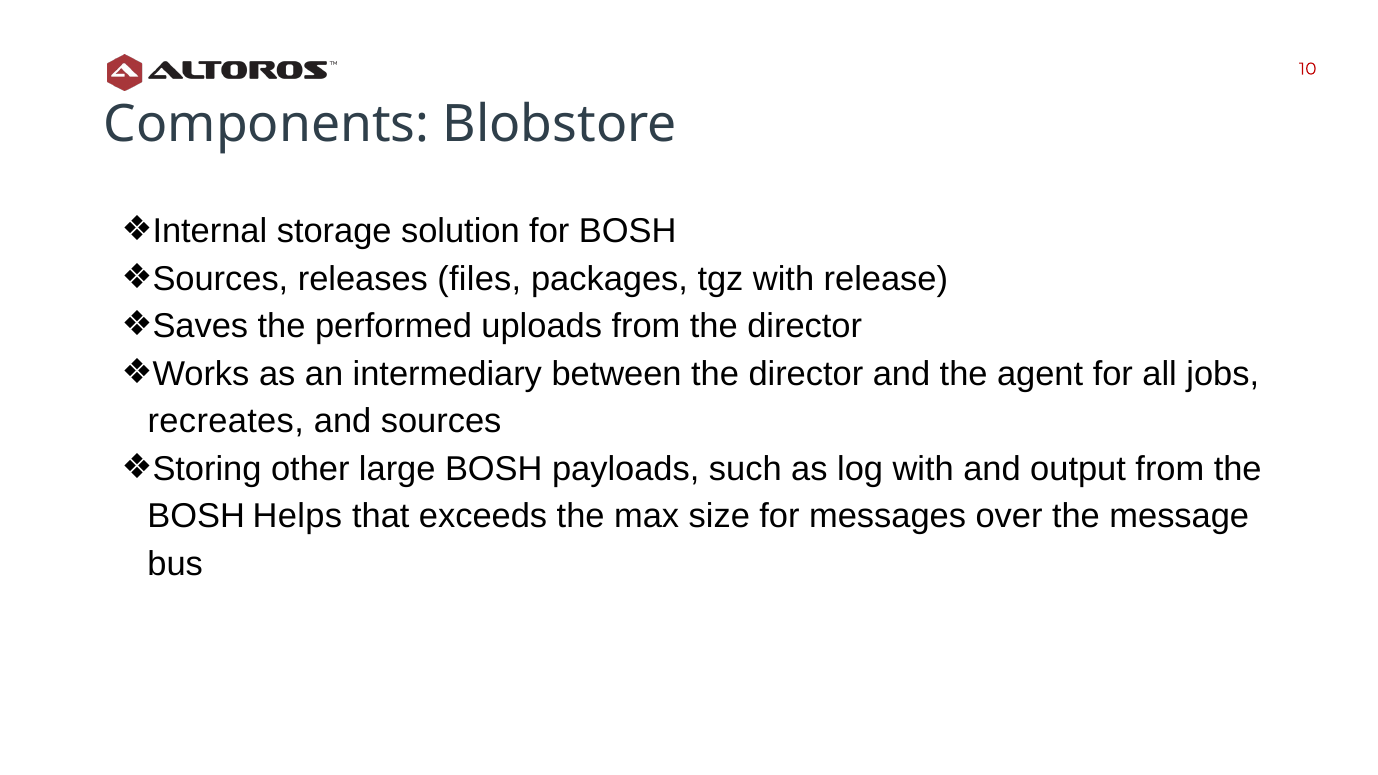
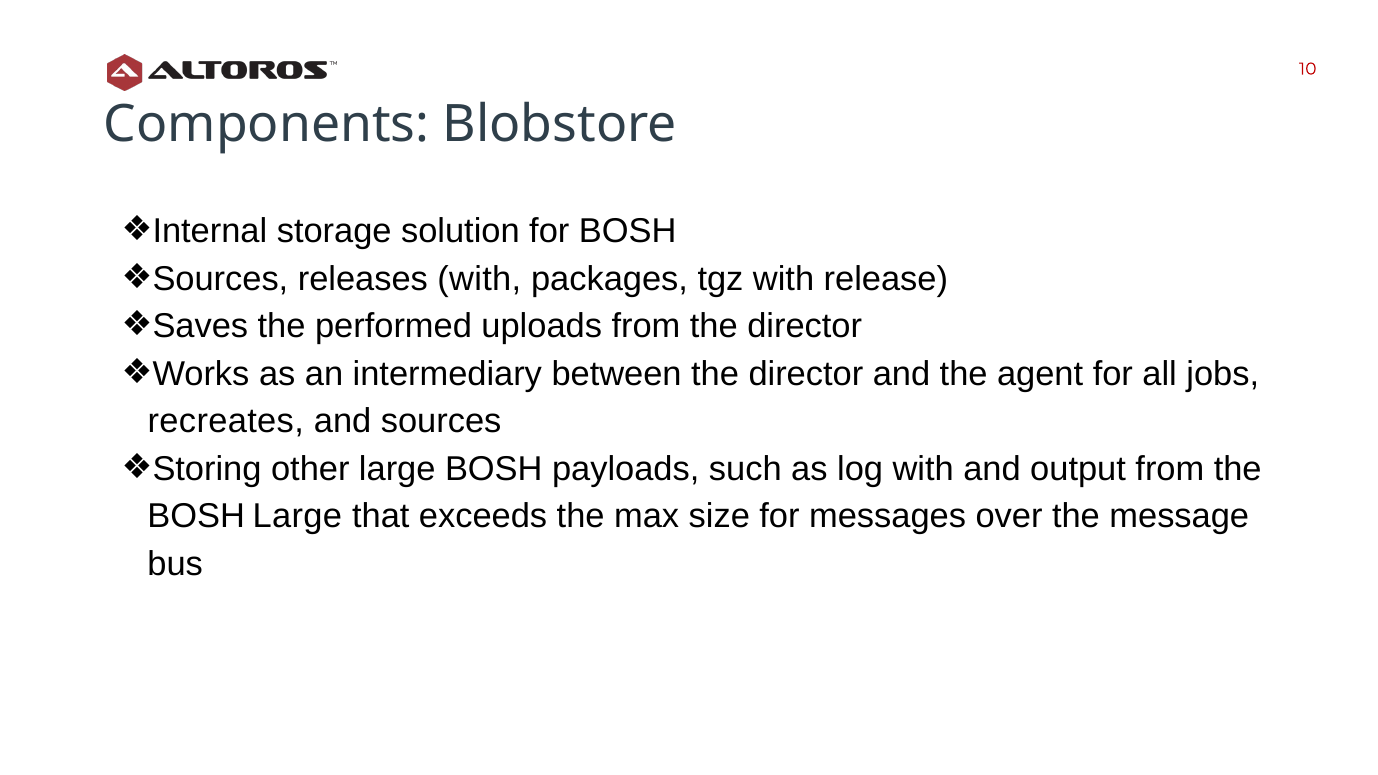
releases files: files -> with (479, 279)
BOSH Helps: Helps -> Large (297, 516)
